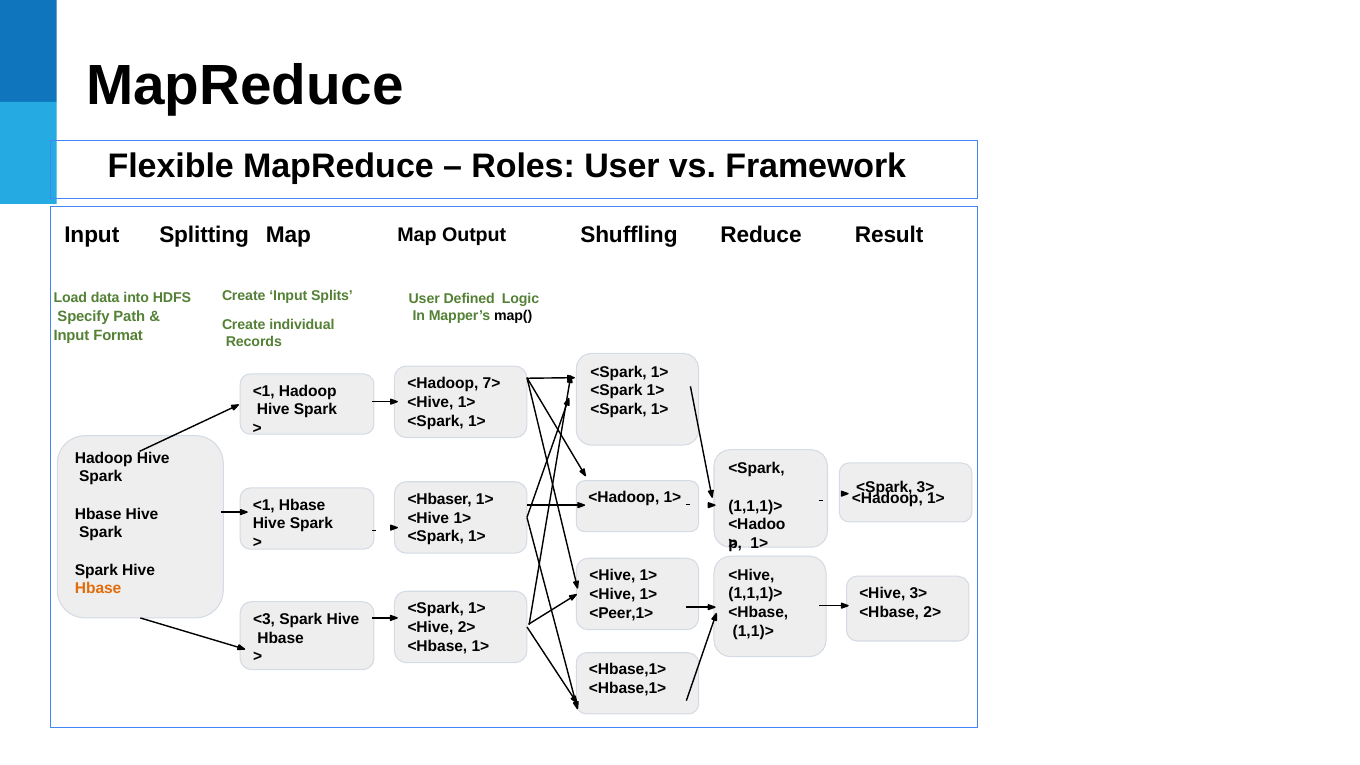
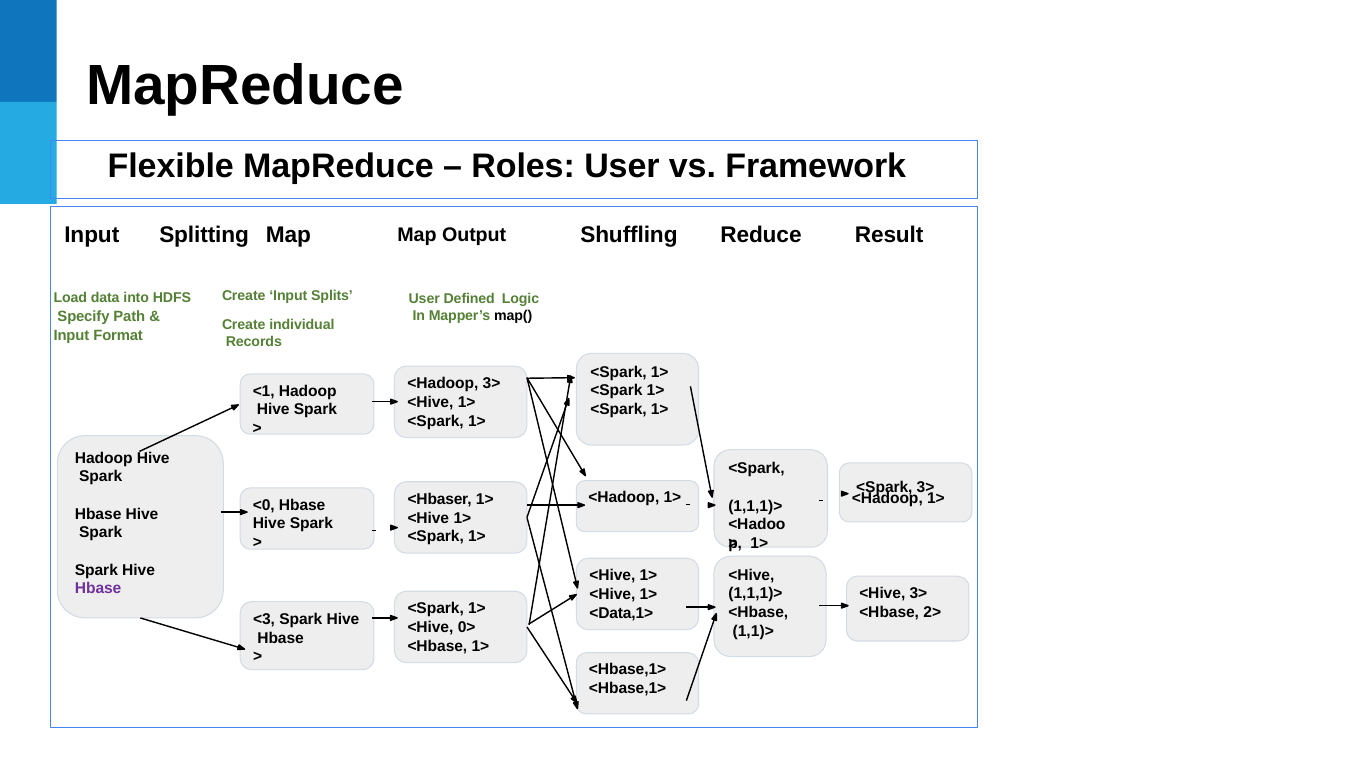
<Hadoop 7>: 7> -> 3> (492, 384)
<1: <1 -> <0 (264, 505)
Hbase colour: orange -> purple (98, 589)
<Peer,1>: <Peer,1> -> <Data,1> (621, 613)
<Hive 2>: 2> -> 0> (467, 627)
